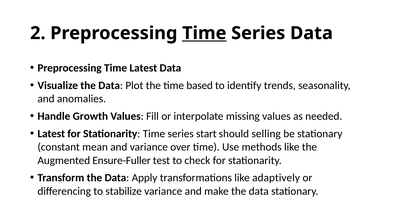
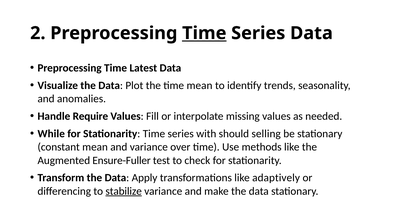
time based: based -> mean (200, 86)
Growth: Growth -> Require (90, 116)
Latest: Latest -> While (51, 134)
start: start -> with (206, 134)
stabilize underline: none -> present (124, 191)
